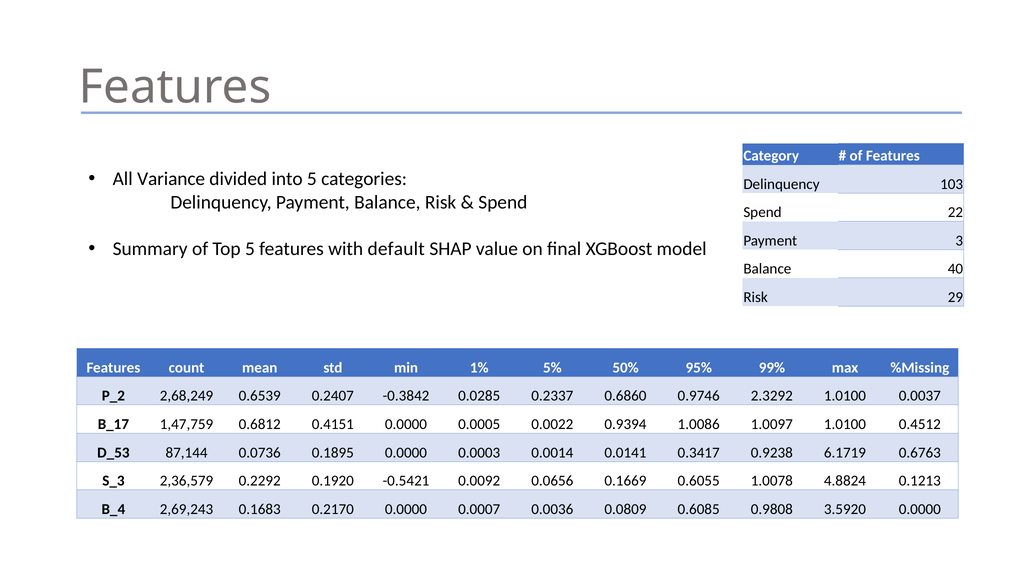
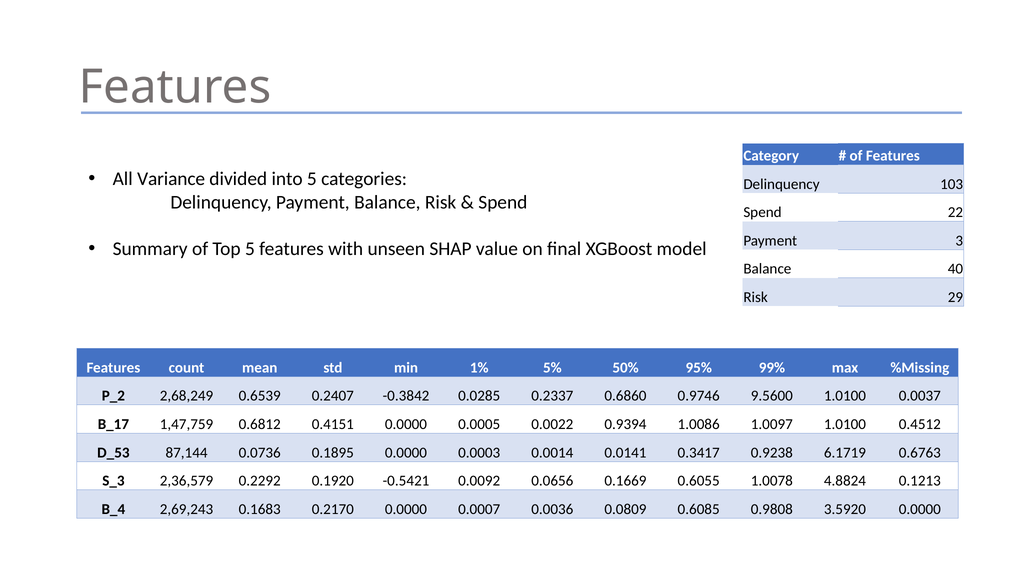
default: default -> unseen (396, 249)
2.3292: 2.3292 -> 9.5600 (772, 396)
